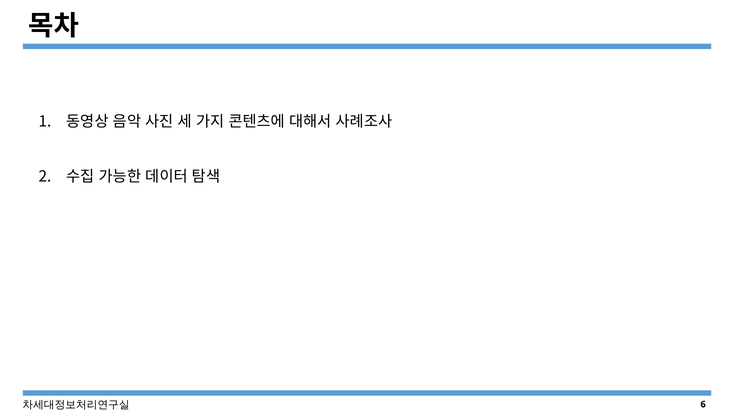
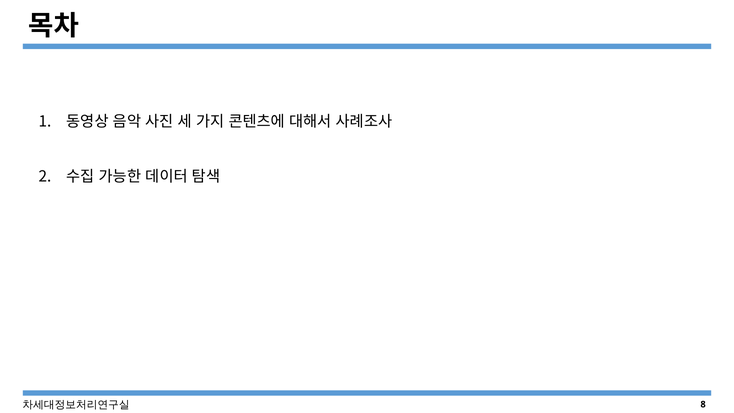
6: 6 -> 8 (703, 404)
